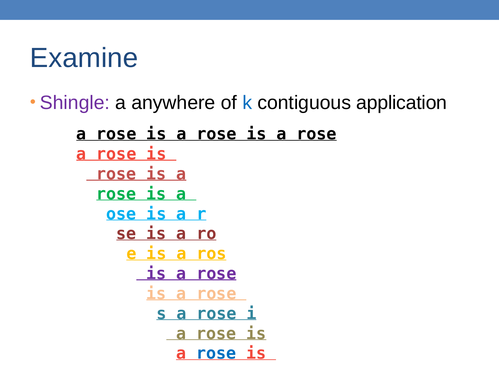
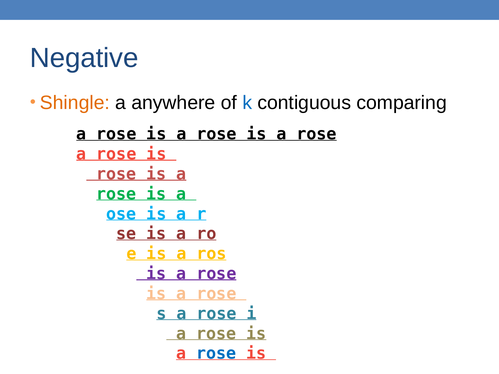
Examine: Examine -> Negative (84, 58)
Shingle colour: purple -> orange (75, 103)
application: application -> comparing (402, 103)
